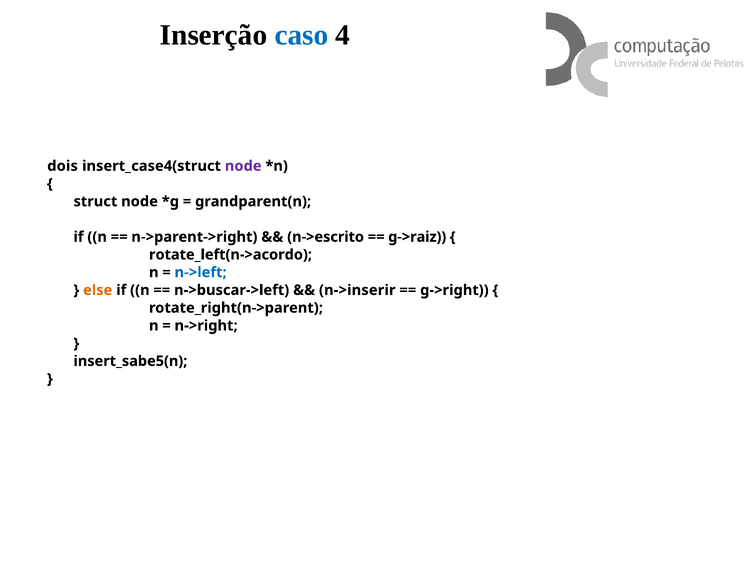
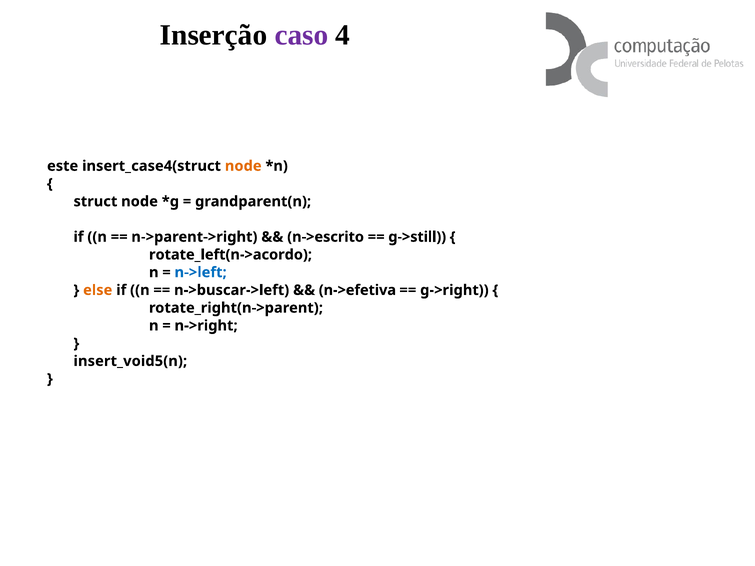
caso colour: blue -> purple (301, 35)
dois: dois -> este (63, 166)
node colour: purple -> orange (243, 166)
g->raiz: g->raiz -> g->still (417, 237)
n->inserir: n->inserir -> n->efetiva (357, 290)
insert_sabe5(n: insert_sabe5(n -> insert_void5(n (130, 361)
